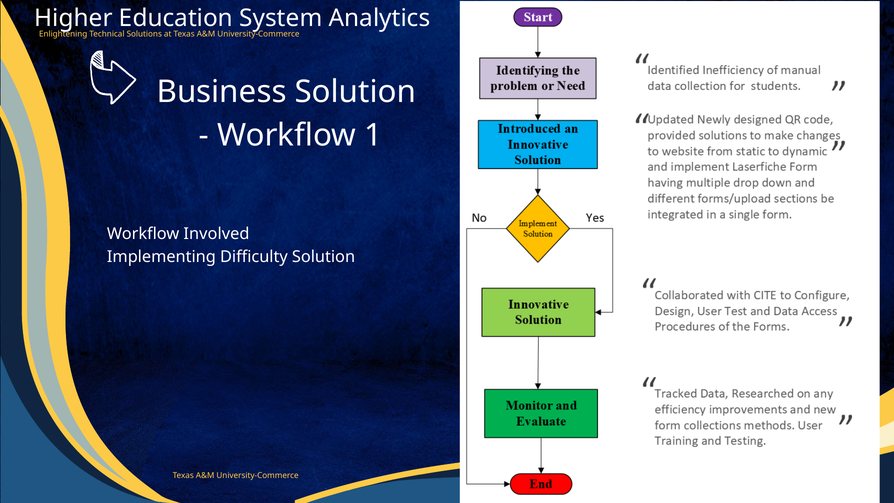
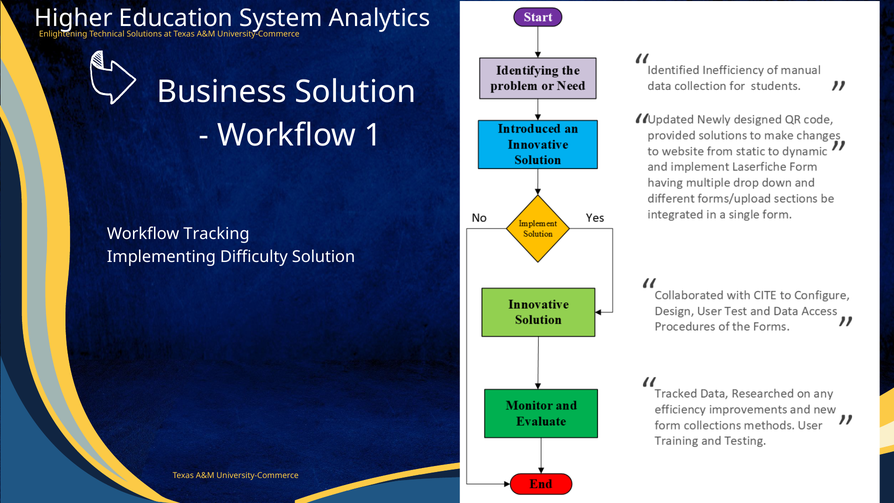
Involved: Involved -> Tracking (217, 234)
